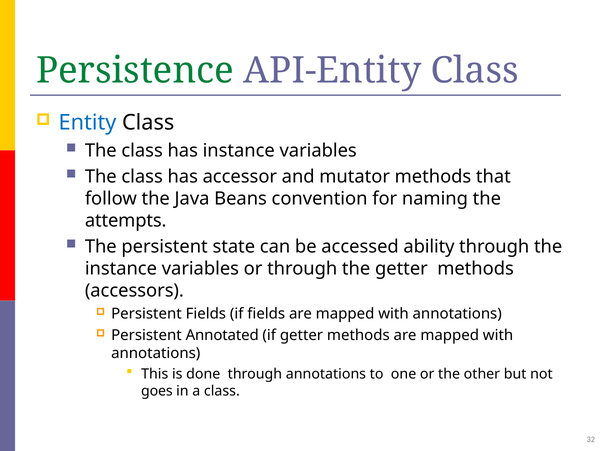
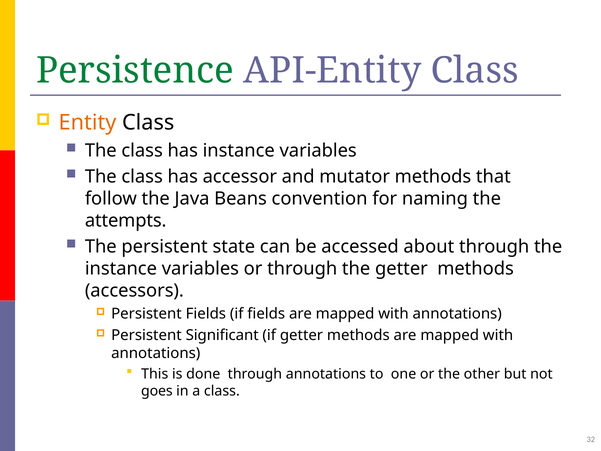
Entity colour: blue -> orange (88, 123)
ability: ability -> about (429, 247)
Annotated: Annotated -> Significant (222, 335)
